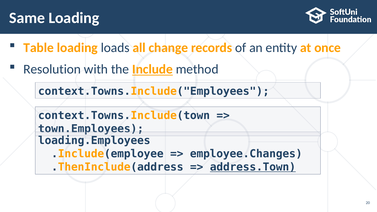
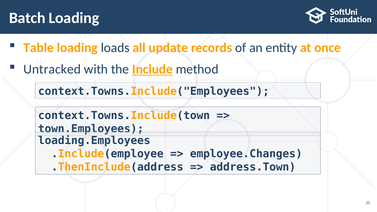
Same: Same -> Batch (27, 18)
change: change -> update (168, 48)
Resolution: Resolution -> Untracked (52, 69)
address.Town underline: present -> none (253, 167)
